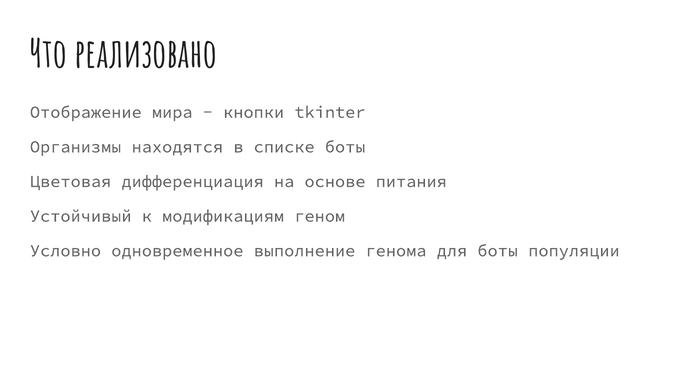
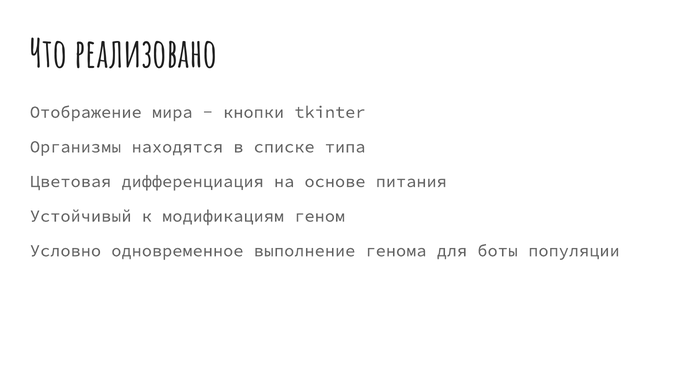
списке боты: боты -> типа (345, 147)
